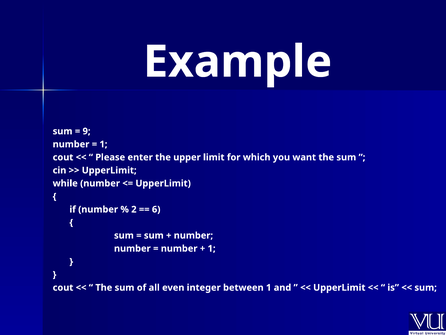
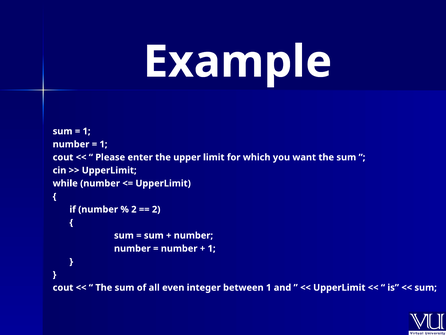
9: 9 -> 1 (87, 131)
6: 6 -> 2 (156, 209)
